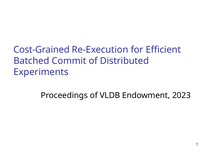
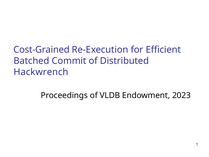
Experiments: Experiments -> Hackwrench (41, 72)
